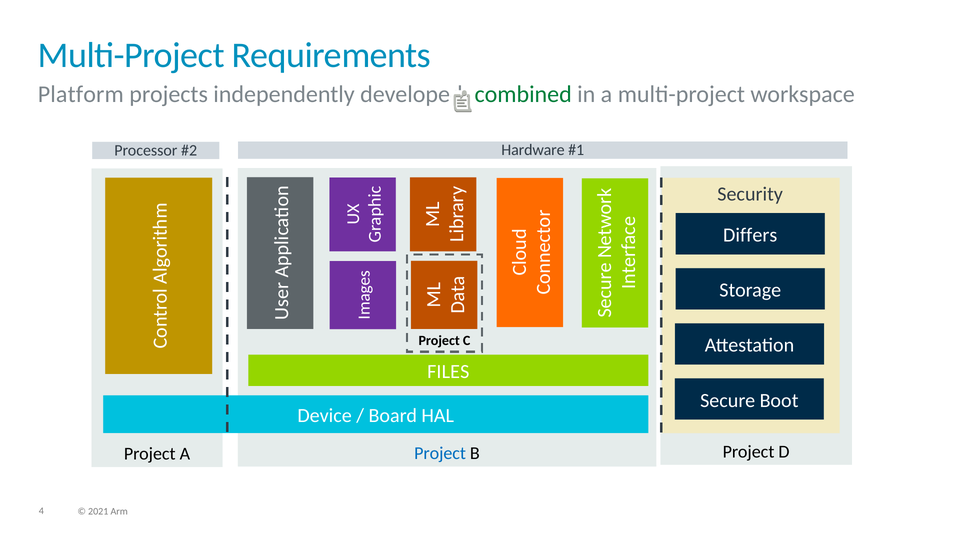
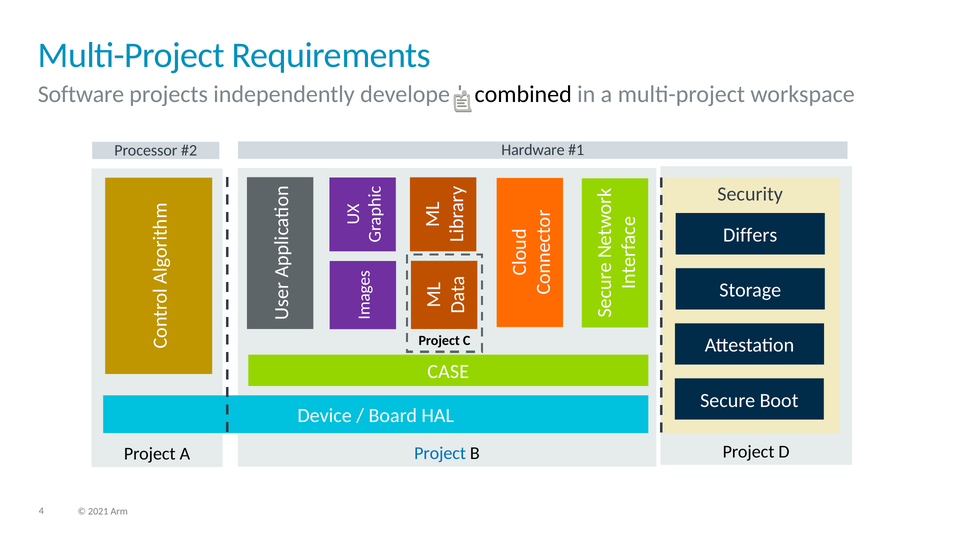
Platform: Platform -> Software (81, 94)
combined colour: green -> black (523, 94)
FILES: FILES -> CASE (448, 372)
